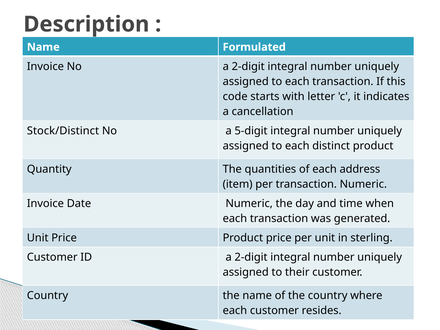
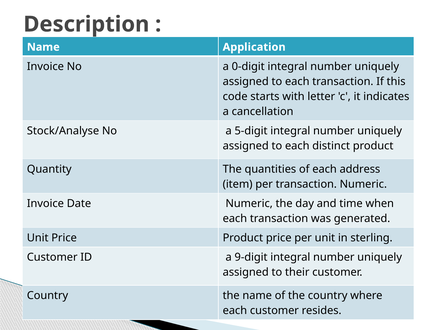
Formulated: Formulated -> Application (254, 47)
No a 2-digit: 2-digit -> 0-digit (248, 66)
Stock/Distinct: Stock/Distinct -> Stock/Analyse (63, 131)
ID a 2-digit: 2-digit -> 9-digit (251, 257)
